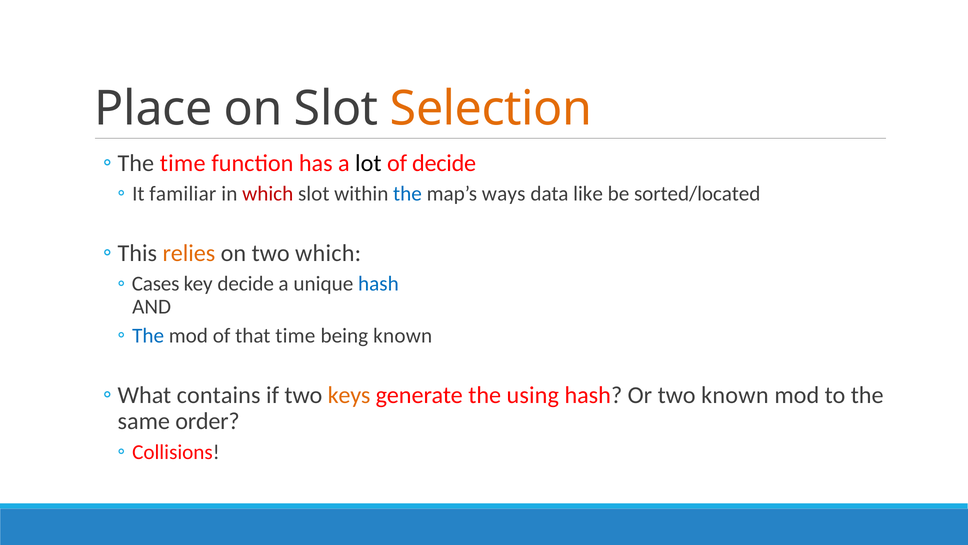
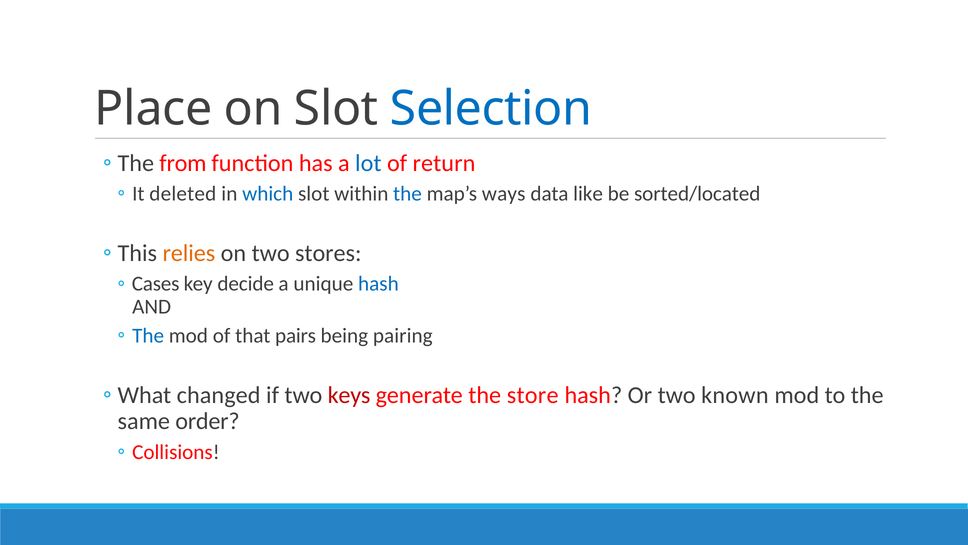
Selection colour: orange -> blue (491, 108)
time: time -> from (183, 163)
lot colour: black -> blue (368, 163)
of decide: decide -> return (444, 163)
familiar: familiar -> deleted (183, 194)
which colour: red -> blue (268, 194)
two which: which -> stores (328, 253)
that time: time -> pairs (296, 335)
being known: known -> pairing (403, 335)
contains: contains -> changed (219, 395)
keys colour: orange -> red (349, 395)
using: using -> store (533, 395)
